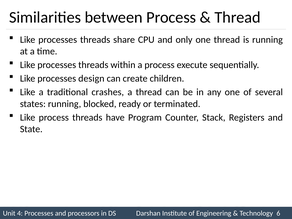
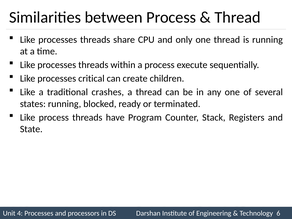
design: design -> critical (91, 79)
